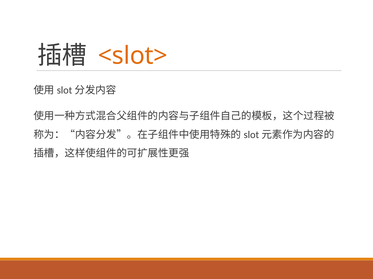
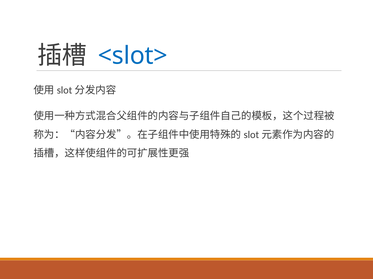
<slot> colour: orange -> blue (133, 56)
